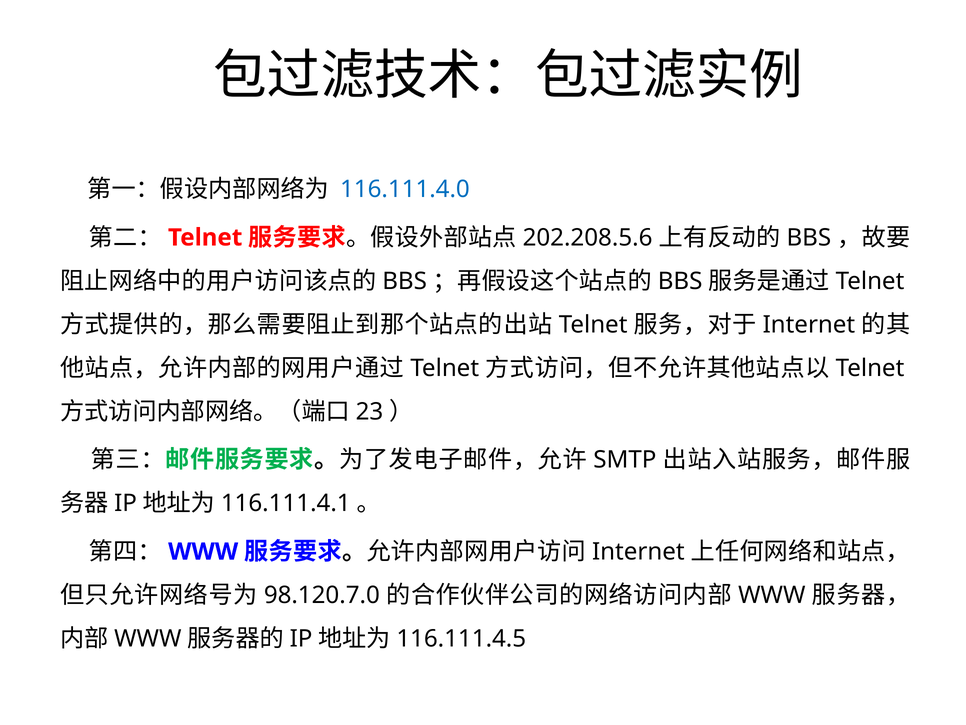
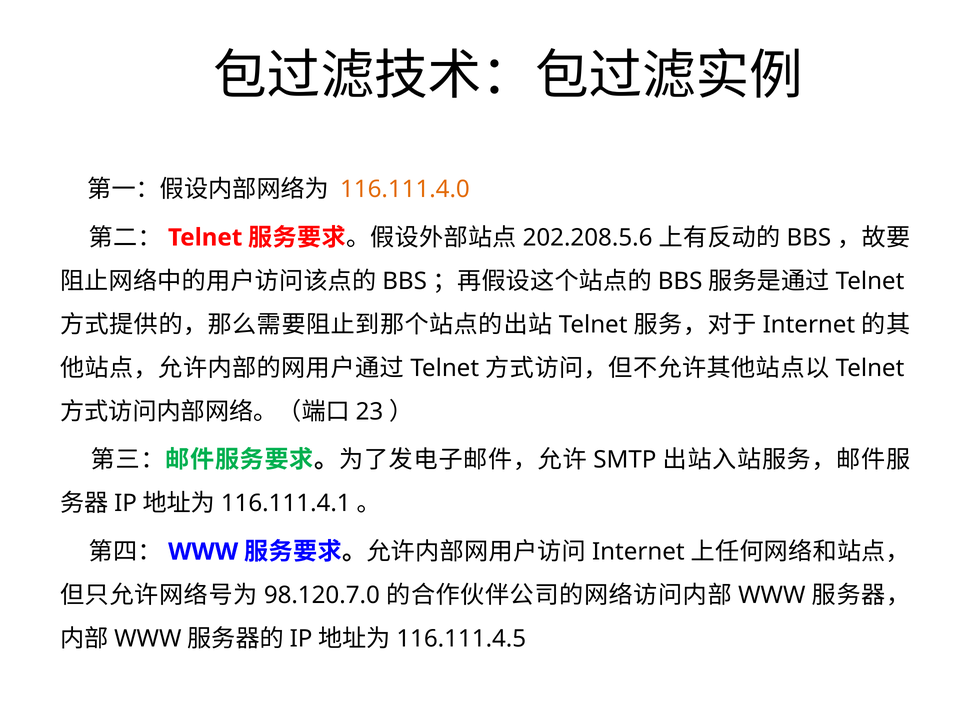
116.111.4.0 colour: blue -> orange (405, 189)
